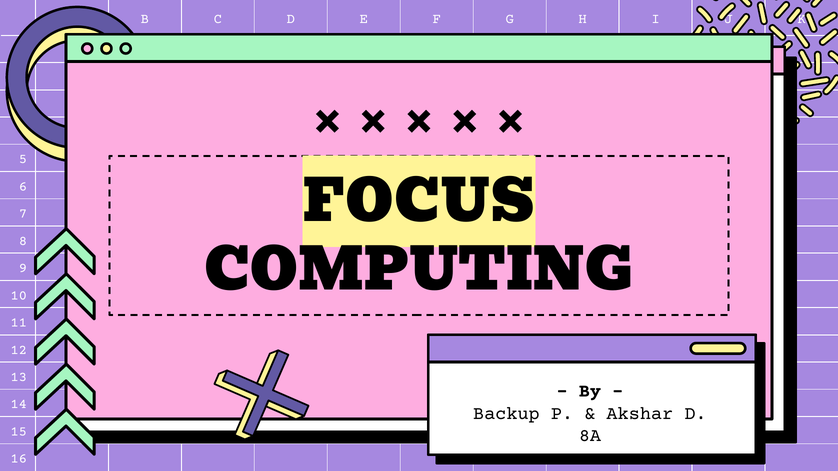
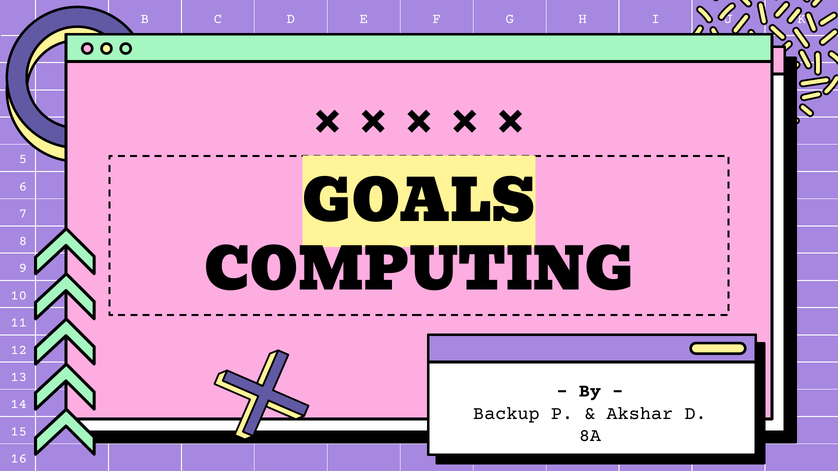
FOCUS: FOCUS -> GOALS (419, 203)
